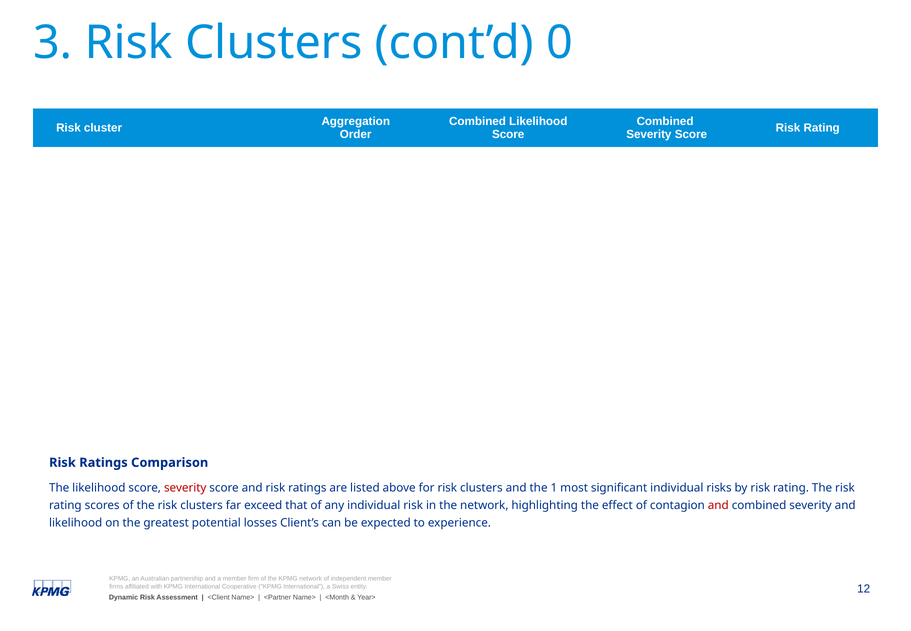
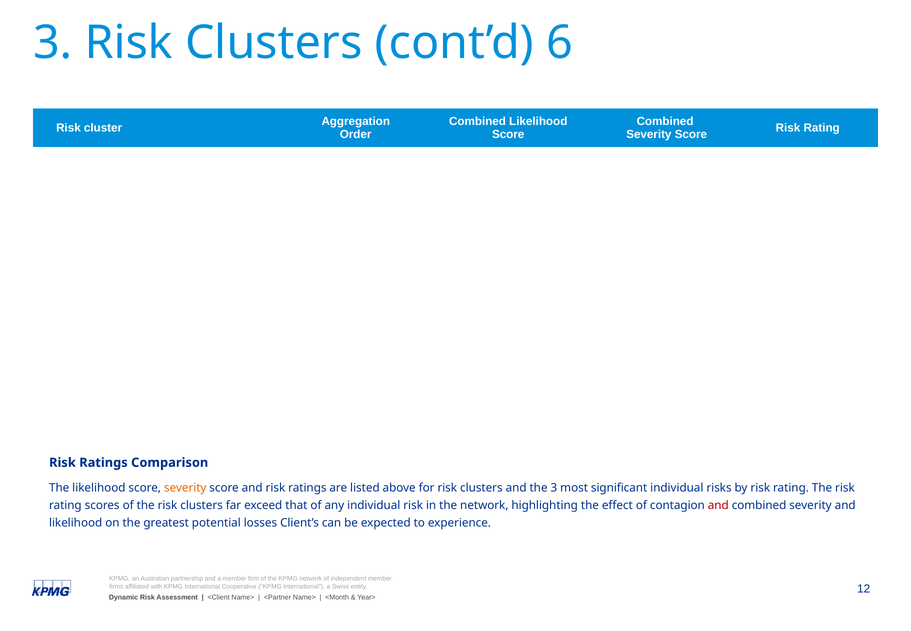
0: 0 -> 6 (559, 43)
severity colour: red -> orange (185, 488)
the 1: 1 -> 3 (554, 488)
